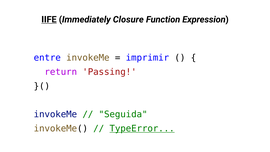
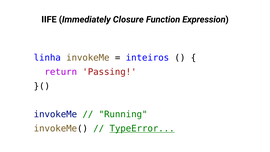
IIFE underline: present -> none (49, 19)
entre: entre -> linha (47, 58)
imprimir: imprimir -> inteiros (147, 58)
Seguida: Seguida -> Running (123, 114)
